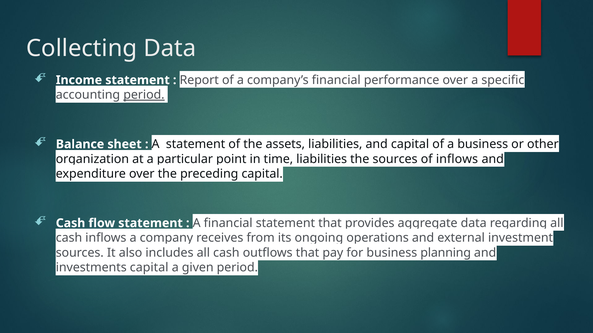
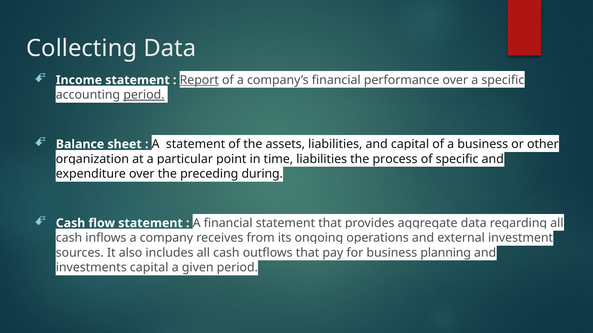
Report underline: none -> present (199, 80)
the sources: sources -> process (395, 159)
of inflows: inflows -> specific (457, 159)
preceding capital: capital -> during (262, 174)
